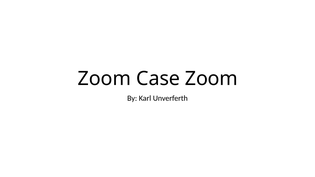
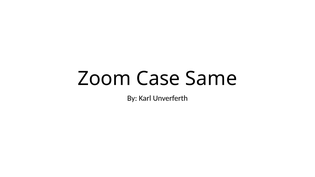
Case Zoom: Zoom -> Same (211, 79)
